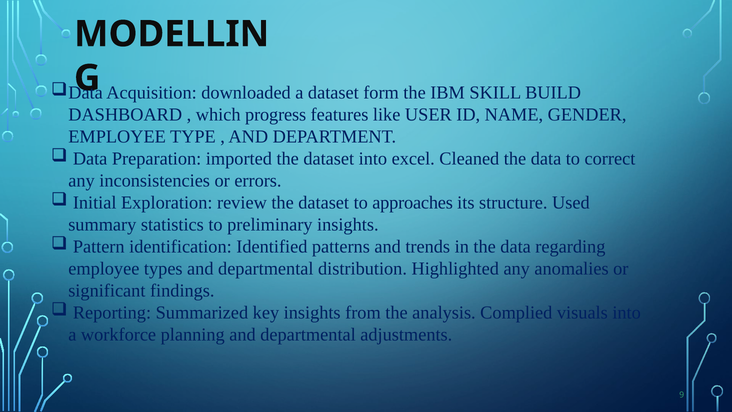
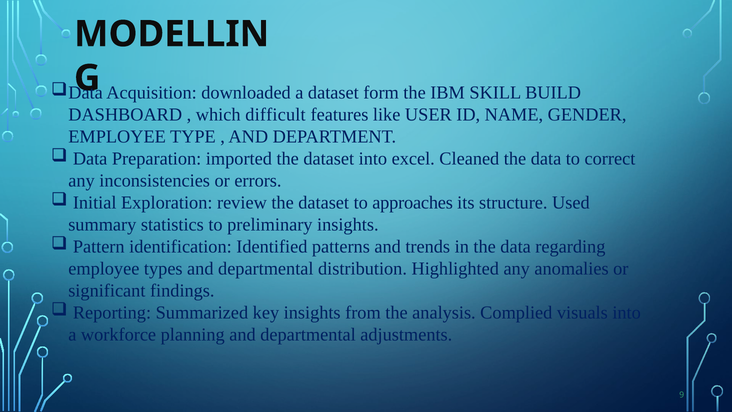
progress: progress -> difficult (275, 115)
